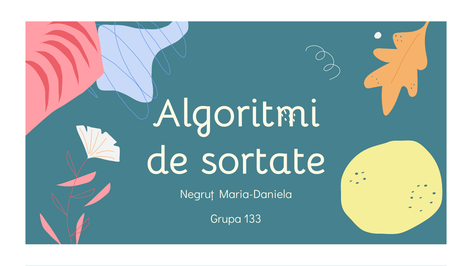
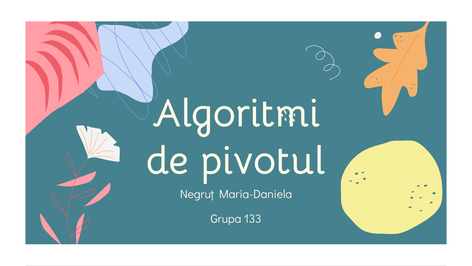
sortate: sortate -> pivotul (263, 160)
